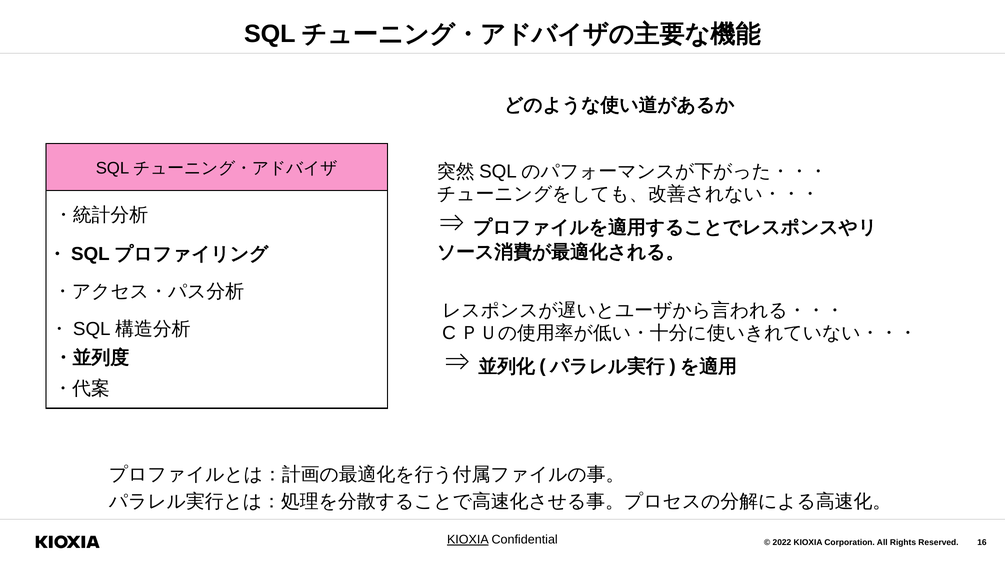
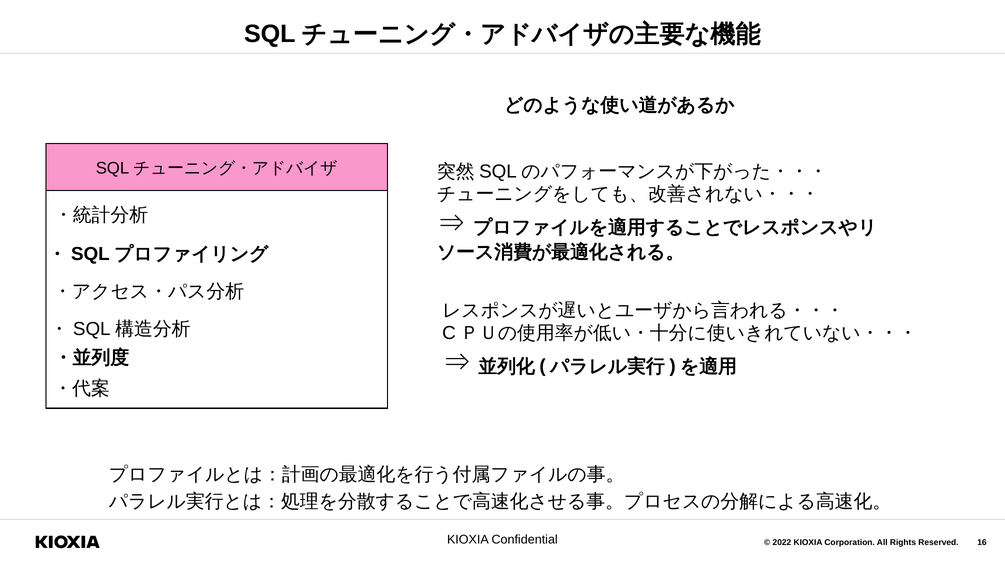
KIOXIA underline: present -> none (468, 540)
